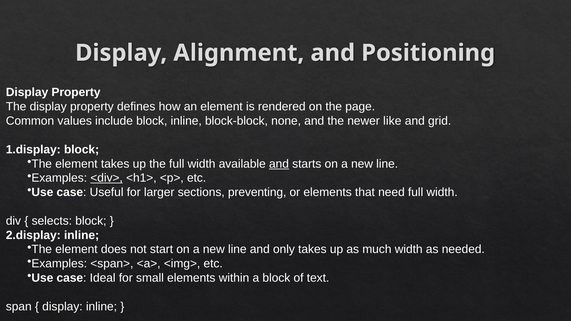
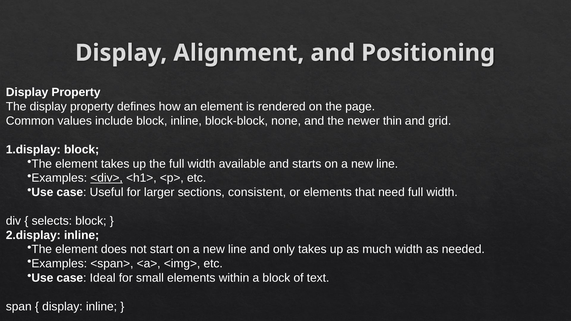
like: like -> thin (392, 121)
and underline: present -> none (279, 164)
preventing: preventing -> consistent (257, 192)
